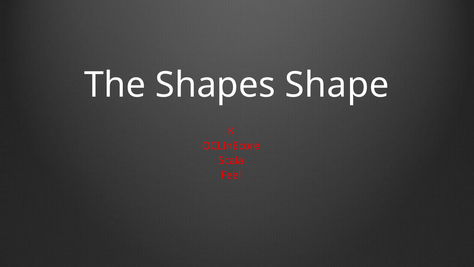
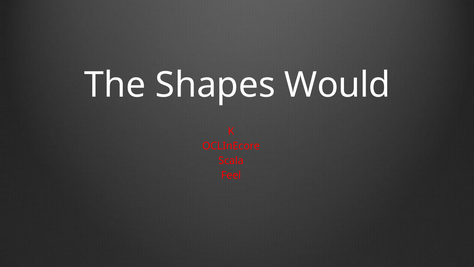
Shape: Shape -> Would (337, 85)
